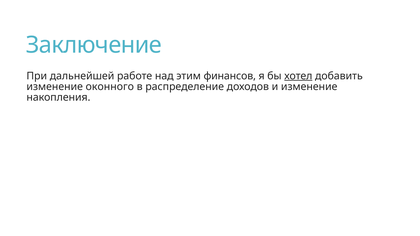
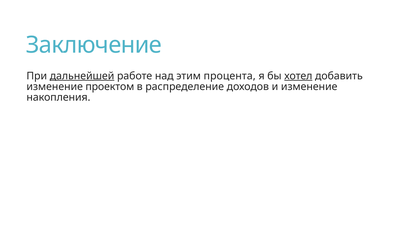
дальнейшей underline: none -> present (82, 76)
финансов: финансов -> процента (230, 76)
оконного: оконного -> проектом (110, 87)
